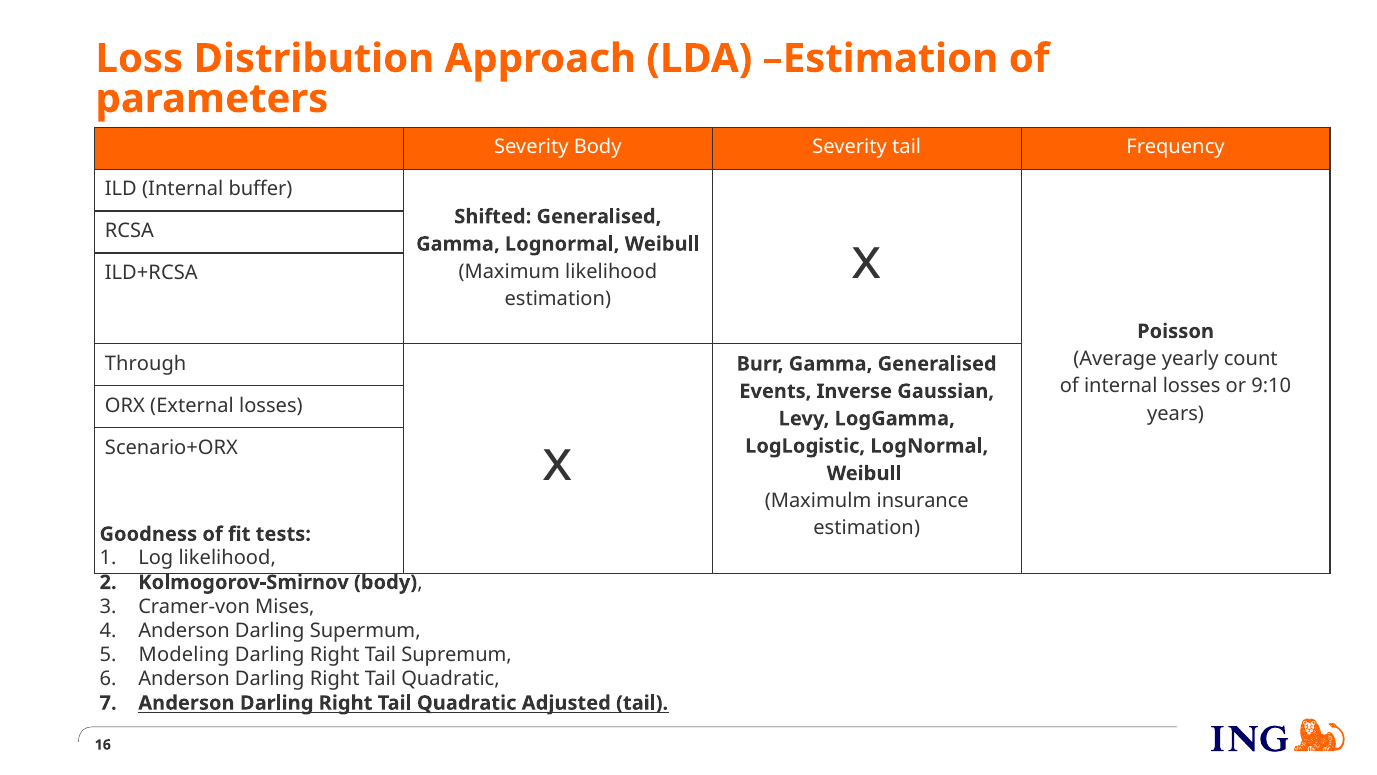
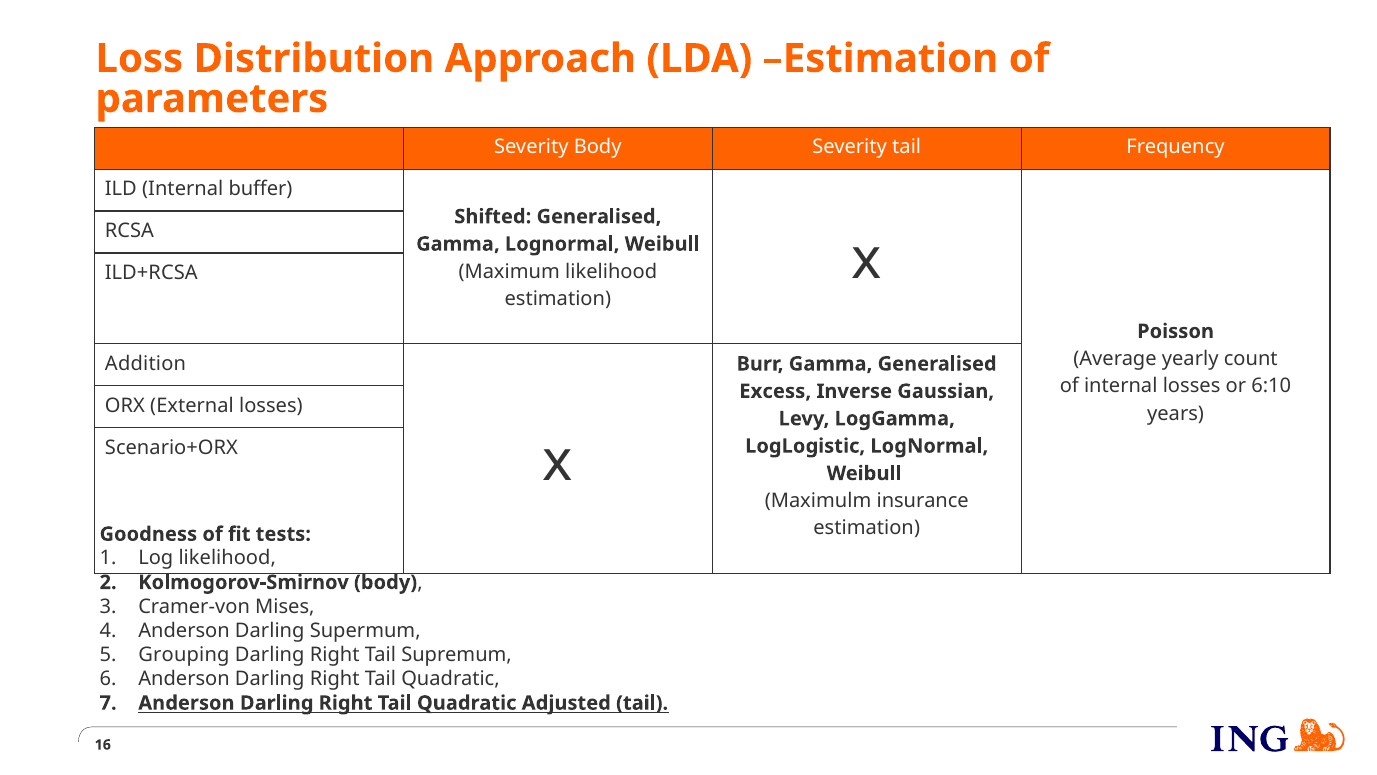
Through: Through -> Addition (146, 364)
9:10: 9:10 -> 6:10 (1271, 386)
Events: Events -> Excess (775, 391)
Modeling: Modeling -> Grouping (184, 654)
